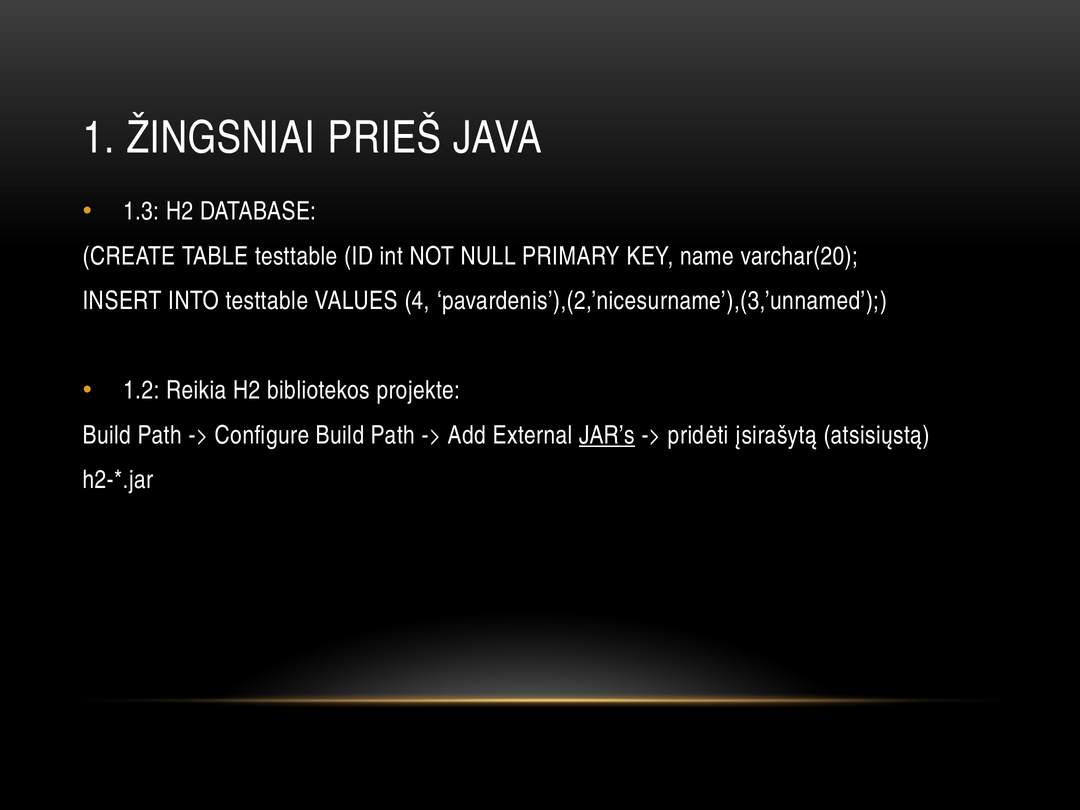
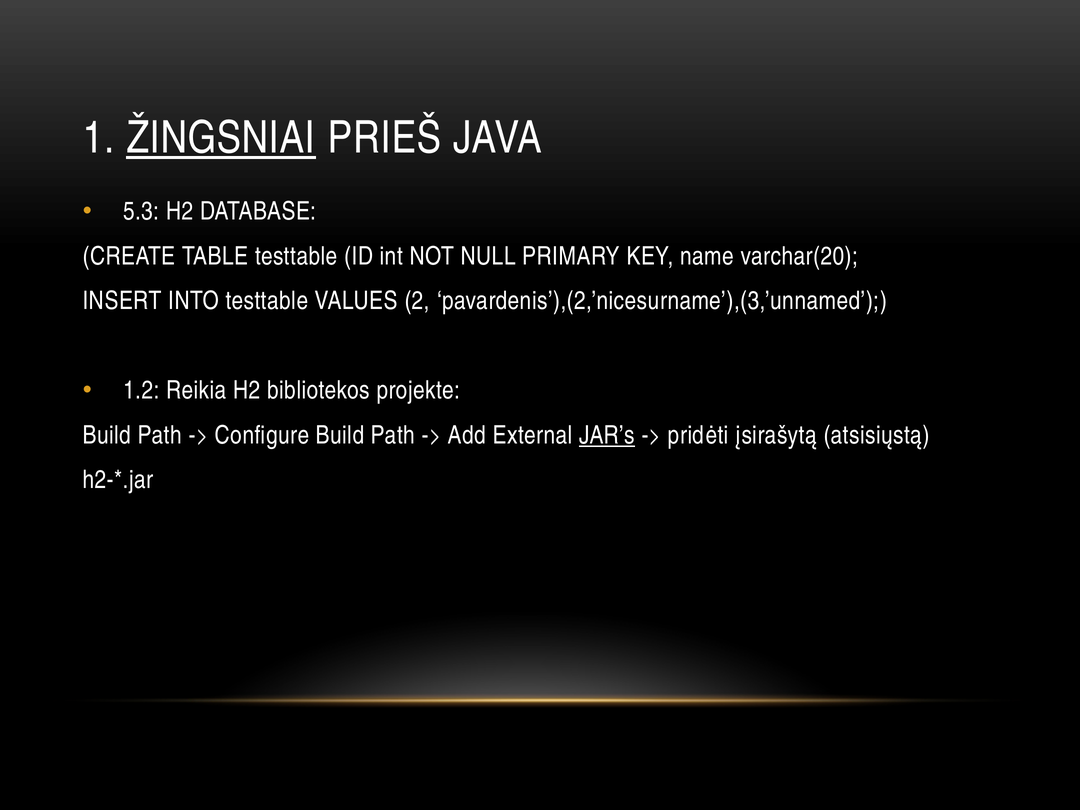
ŽINGSNIAI underline: none -> present (221, 138)
1.3: 1.3 -> 5.3 (141, 211)
4: 4 -> 2 (417, 301)
